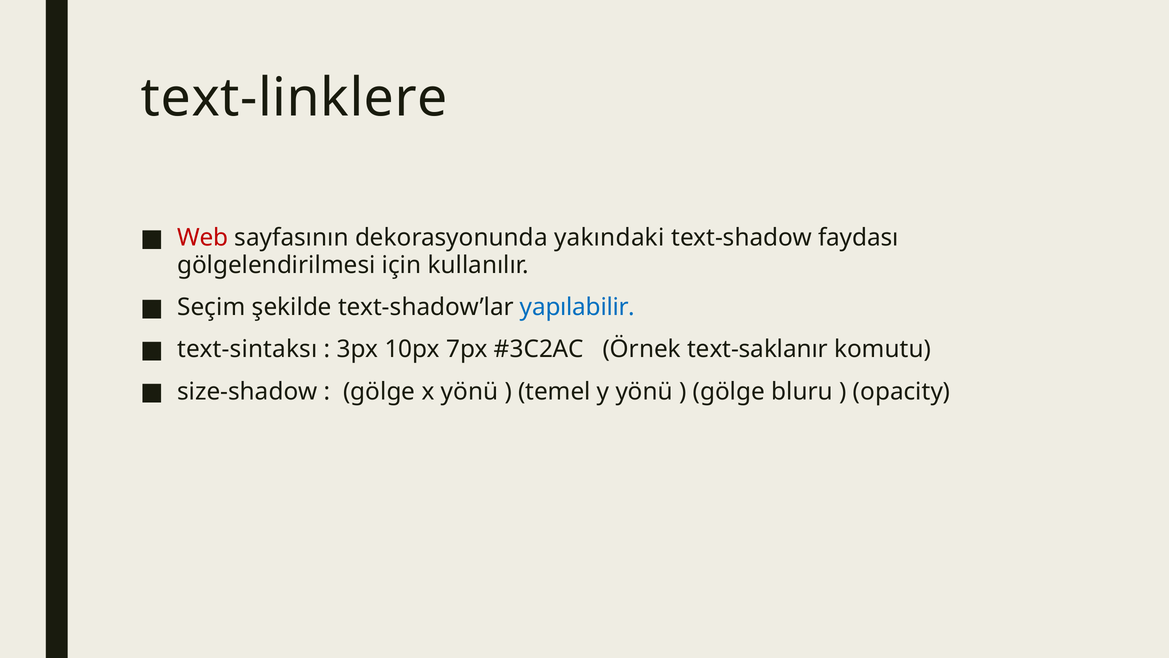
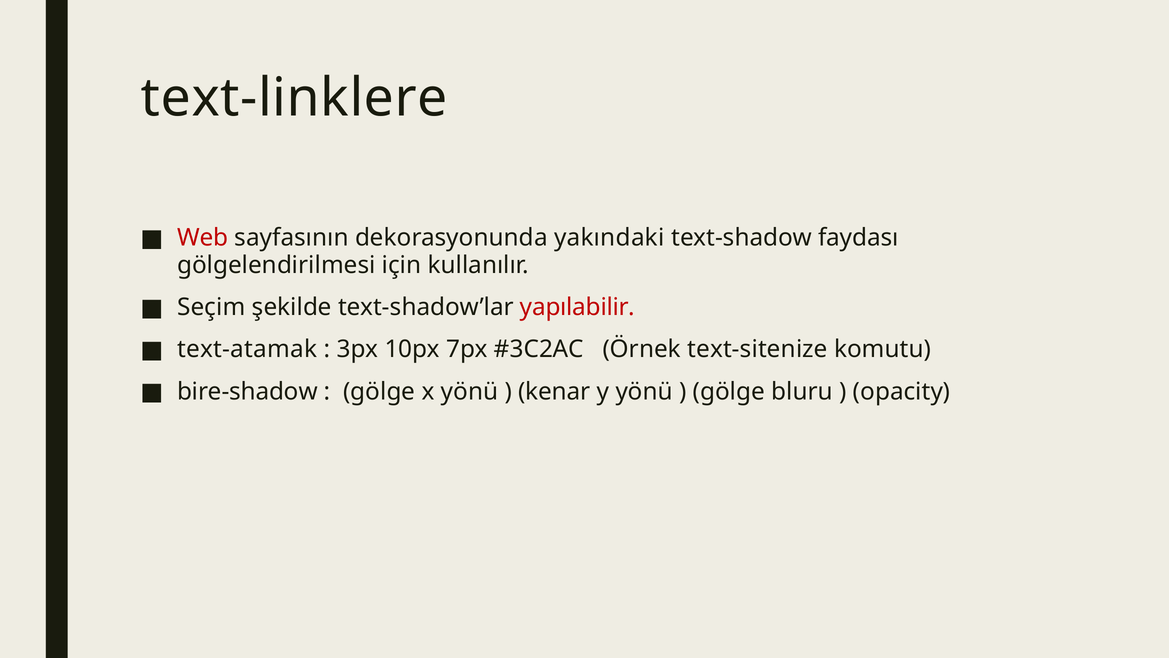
yapılabilir colour: blue -> red (577, 307)
text-sintaksı: text-sintaksı -> text-atamak (247, 349)
text-saklanır: text-saklanır -> text-sitenize (757, 349)
size-shadow: size-shadow -> bire-shadow (247, 391)
temel: temel -> kenar (554, 391)
